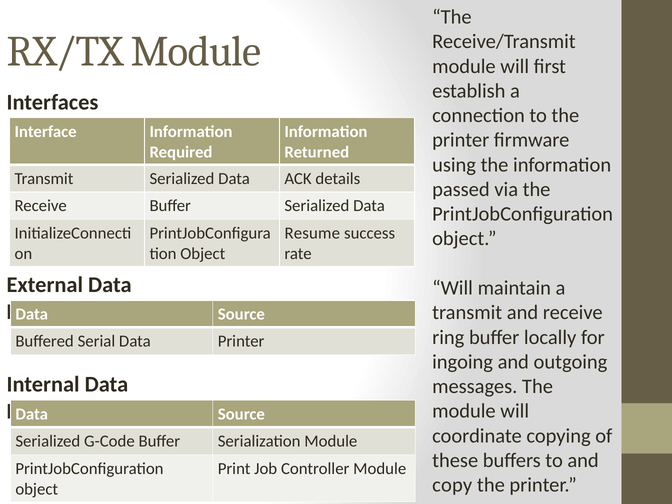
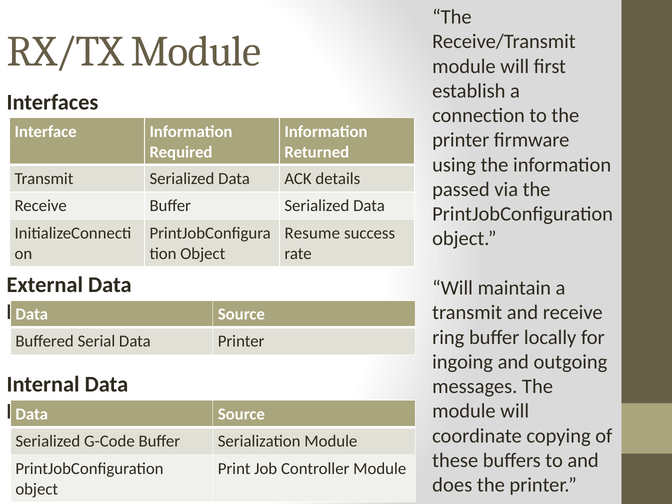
copy: copy -> does (452, 485)
